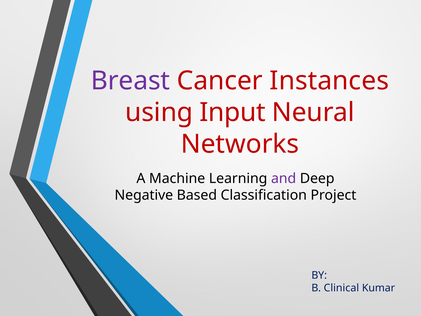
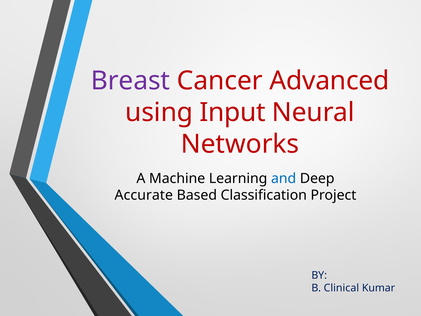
Instances: Instances -> Advanced (329, 81)
and colour: purple -> blue (284, 178)
Negative: Negative -> Accurate (144, 195)
